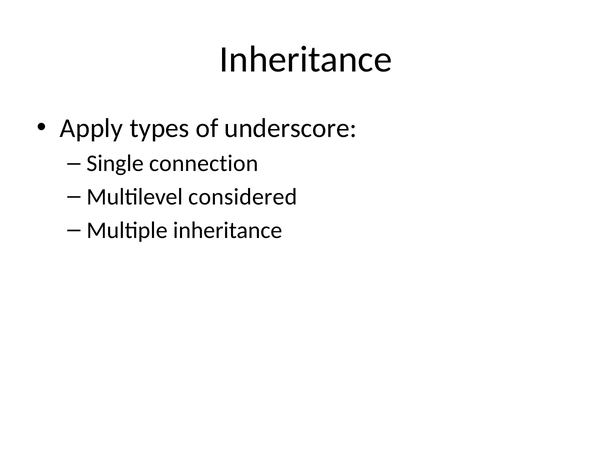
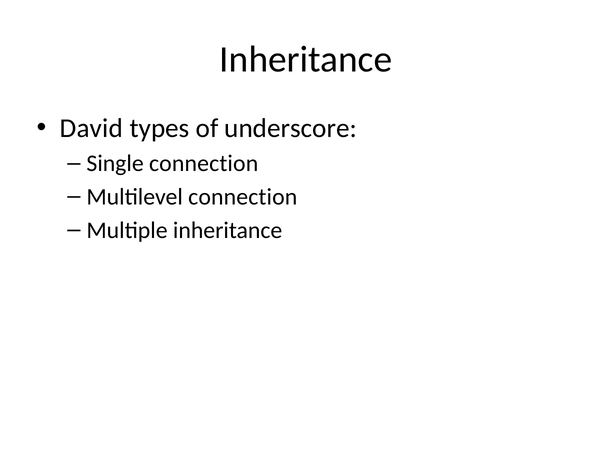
Apply: Apply -> David (91, 128)
Multilevel considered: considered -> connection (243, 197)
